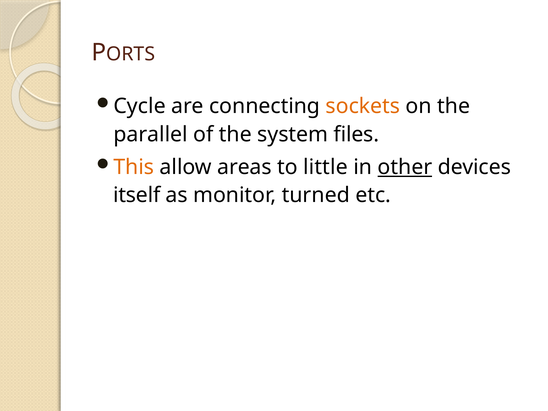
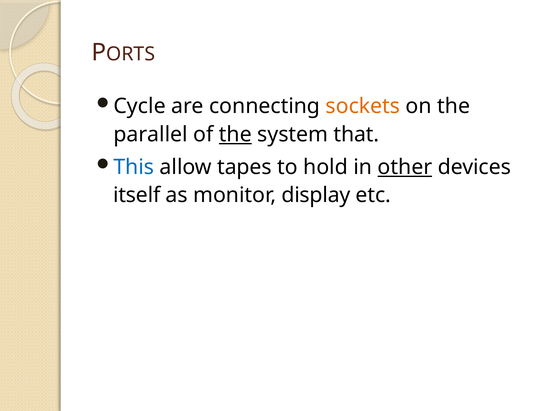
the underline: none -> present (235, 134)
files: files -> that (356, 134)
This colour: orange -> blue (134, 167)
areas: areas -> tapes (244, 167)
little: little -> hold (326, 167)
turned: turned -> display (316, 195)
